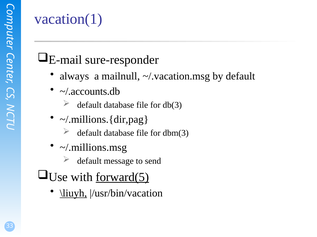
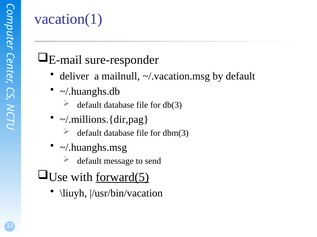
always: always -> deliver (74, 76)
~/.accounts.db: ~/.accounts.db -> ~/.huanghs.db (90, 92)
~/.millions.msg: ~/.millions.msg -> ~/.huanghs.msg (93, 148)
\liuyh underline: present -> none (73, 194)
